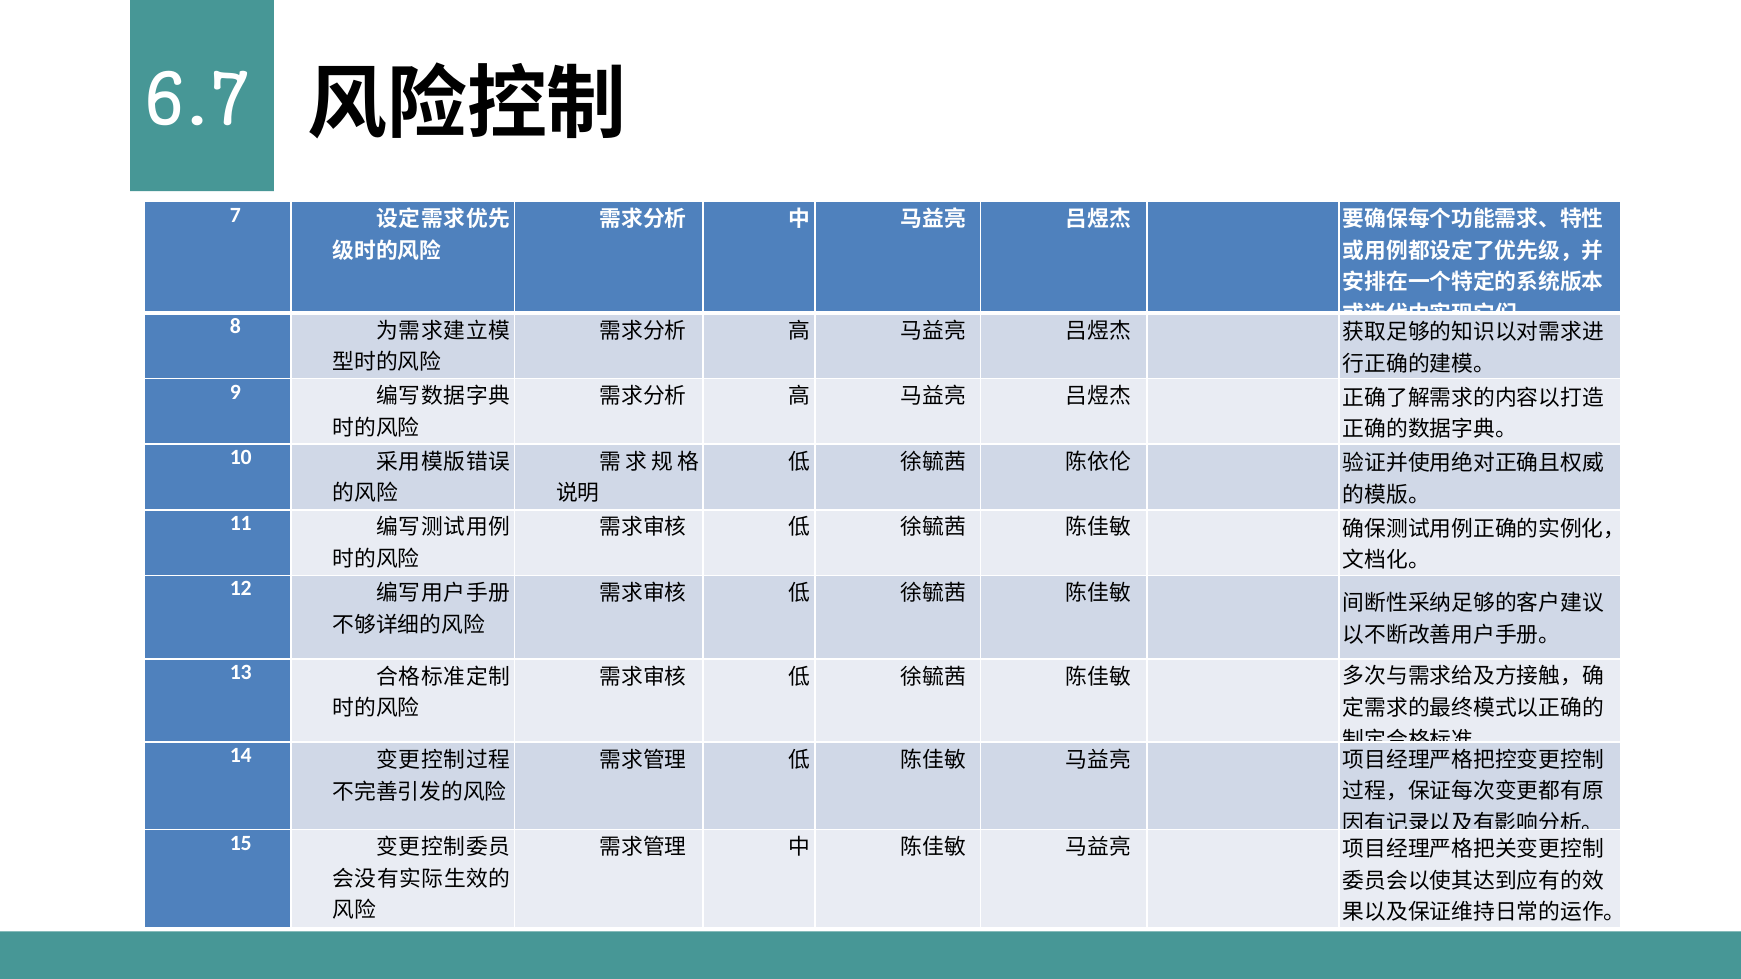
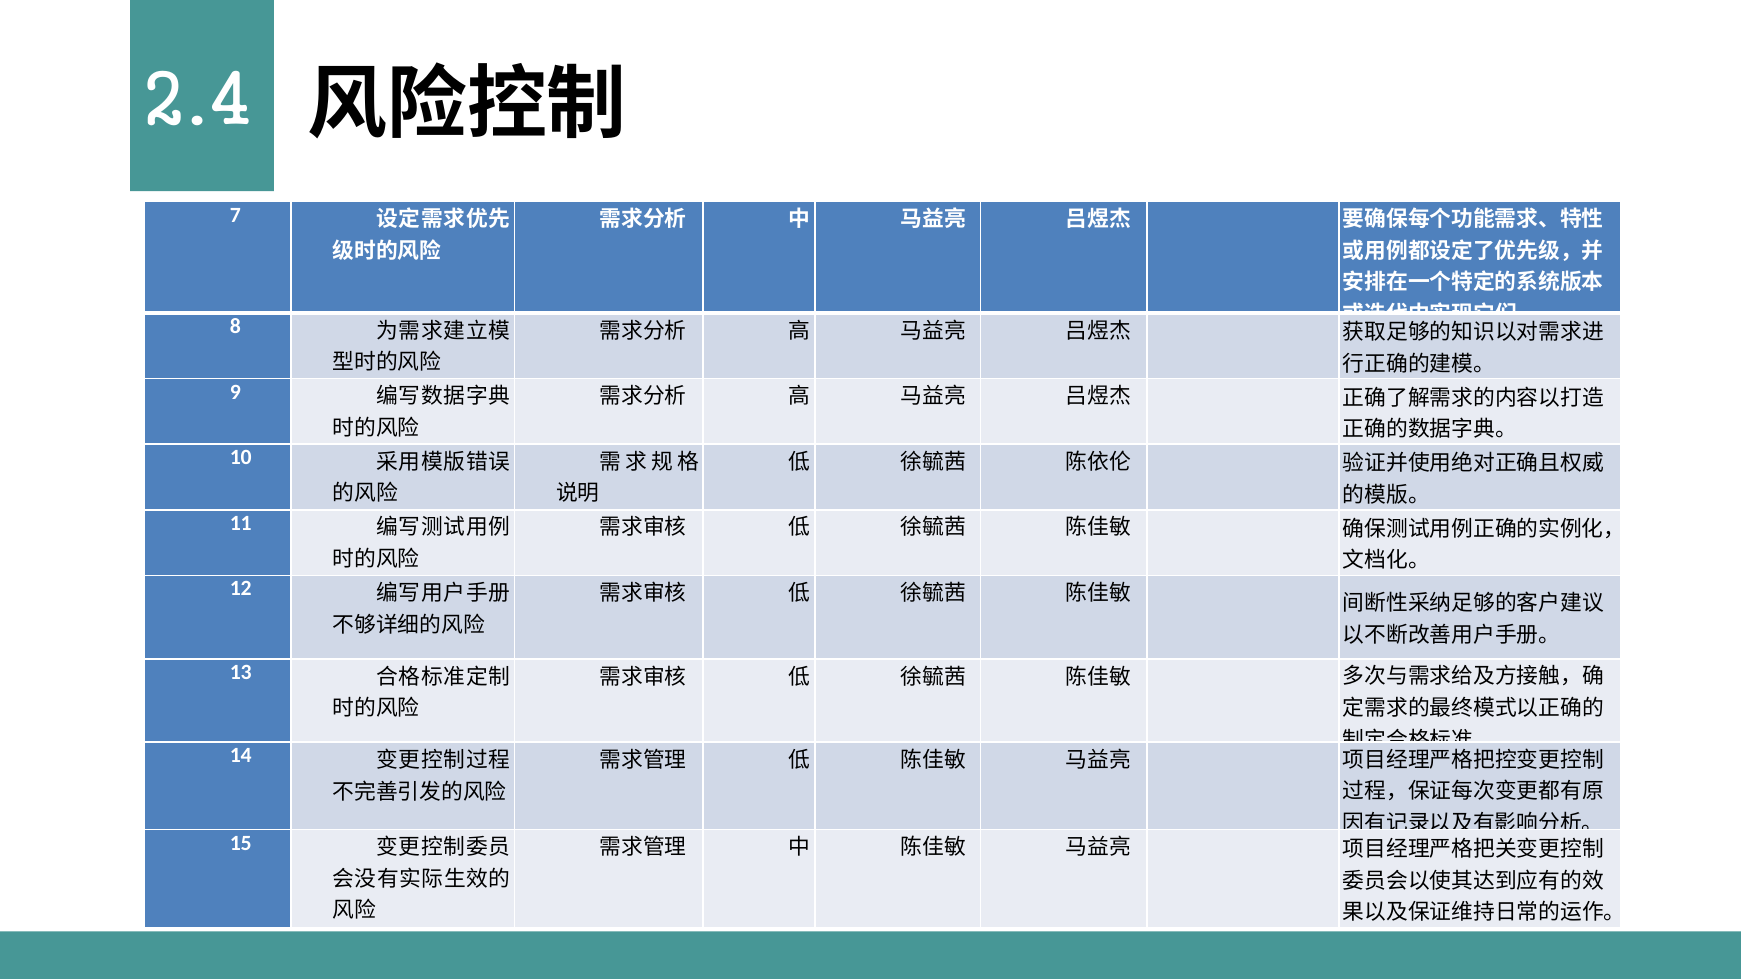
6.7: 6.7 -> 2.4 (198, 100)
